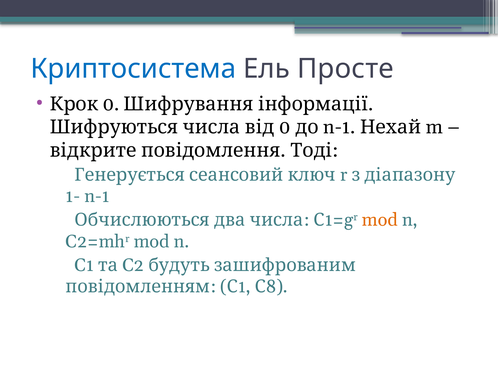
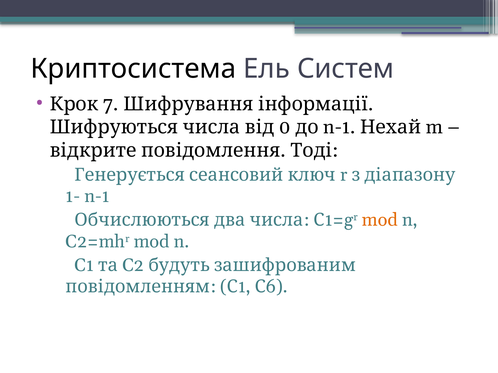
Криптосистема colour: blue -> black (133, 69)
Просте: Просте -> Систем (346, 69)
0: 0 -> 7 (111, 104)
8: 8 -> 6 (277, 287)
